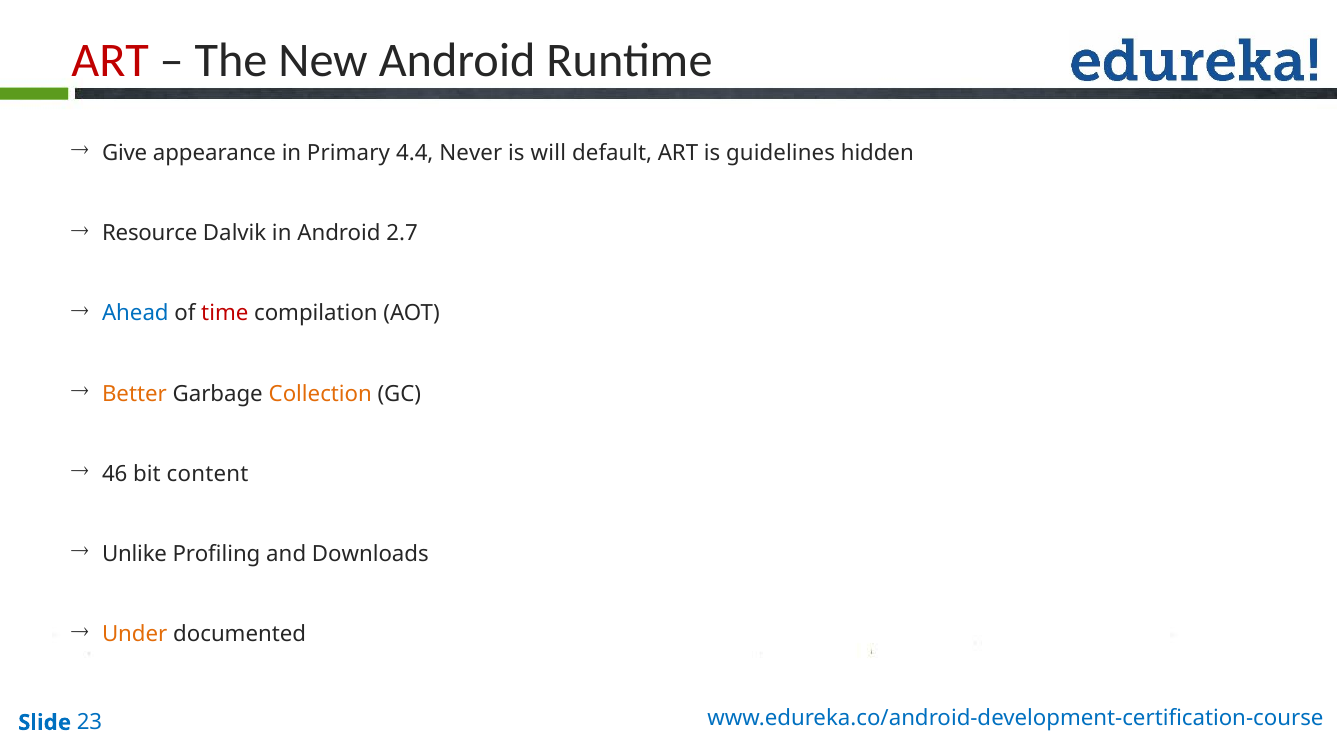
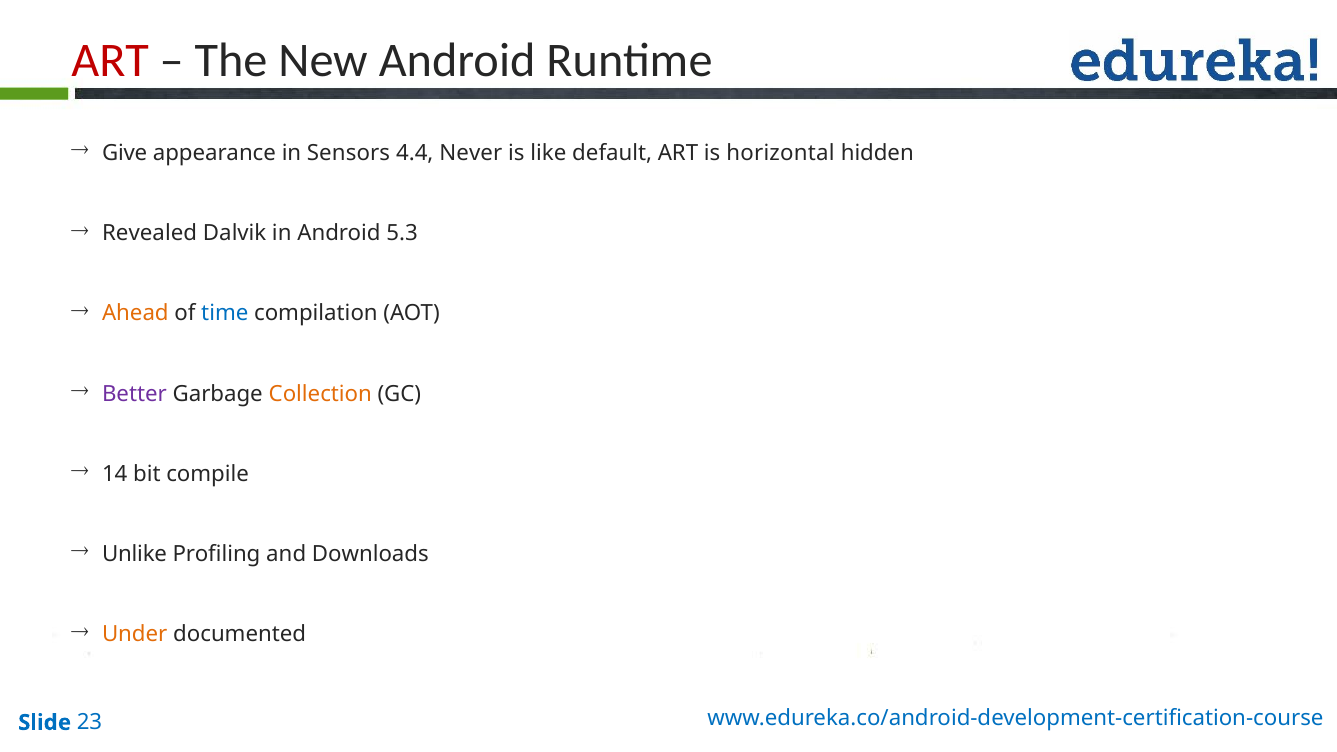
Primary: Primary -> Sensors (348, 153)
will: will -> like (548, 153)
guidelines: guidelines -> horizontal (780, 153)
Resource: Resource -> Revealed (150, 233)
2.7: 2.7 -> 5.3 (402, 233)
Ahead colour: blue -> orange (135, 313)
time colour: red -> blue (225, 313)
Better colour: orange -> purple (134, 394)
46: 46 -> 14 (115, 474)
content: content -> compile (208, 474)
